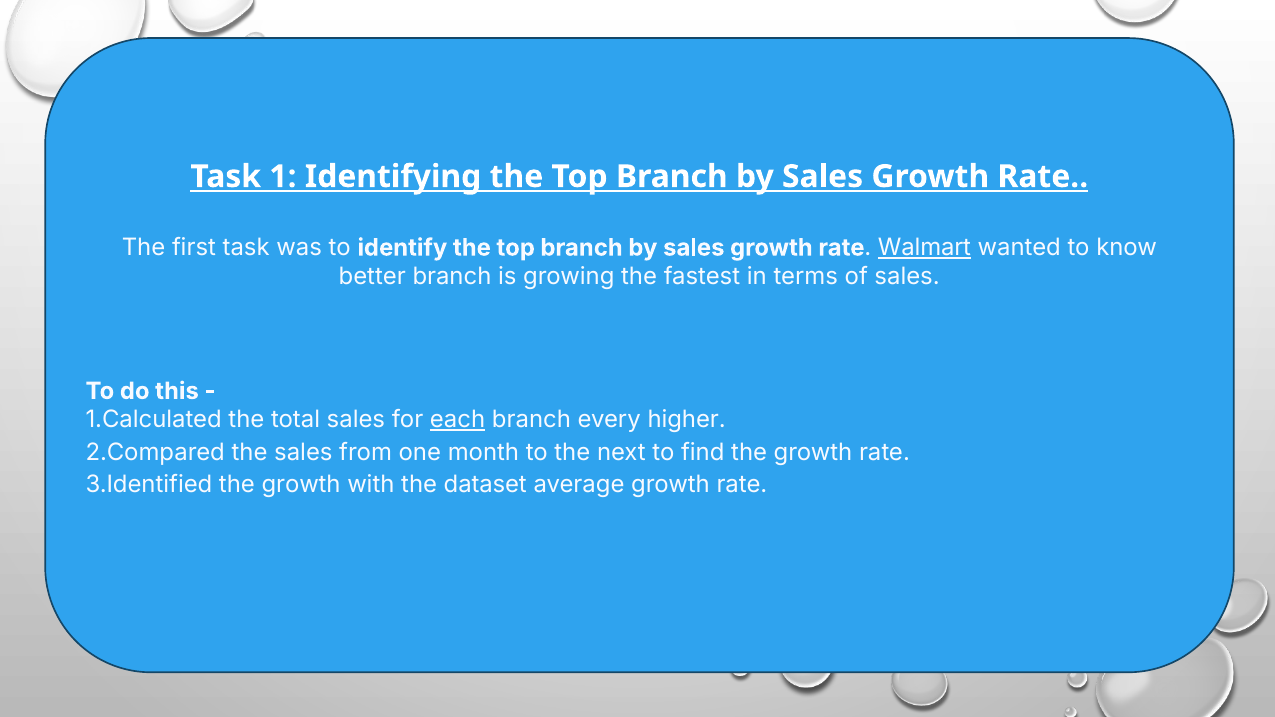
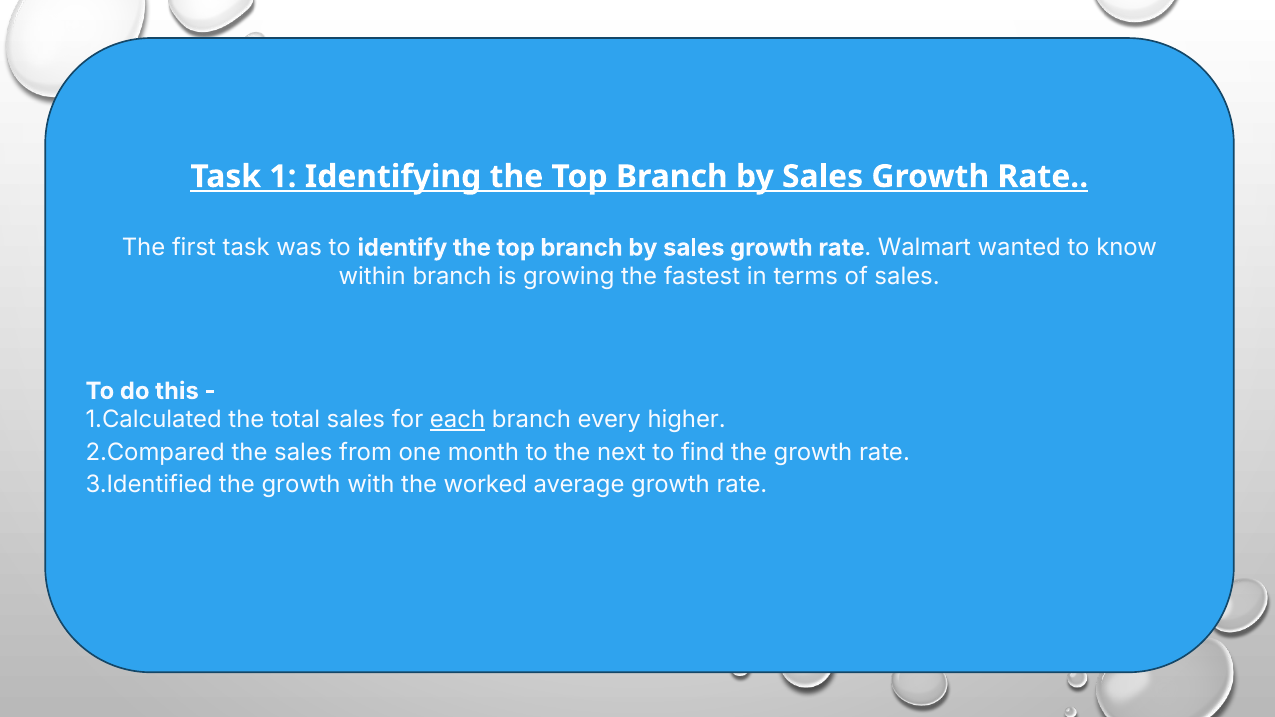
Walmart underline: present -> none (924, 248)
better: better -> within (372, 276)
dataset: dataset -> worked (485, 485)
